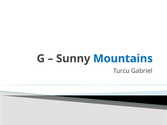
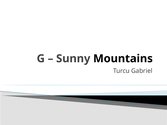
Mountains colour: blue -> black (123, 59)
